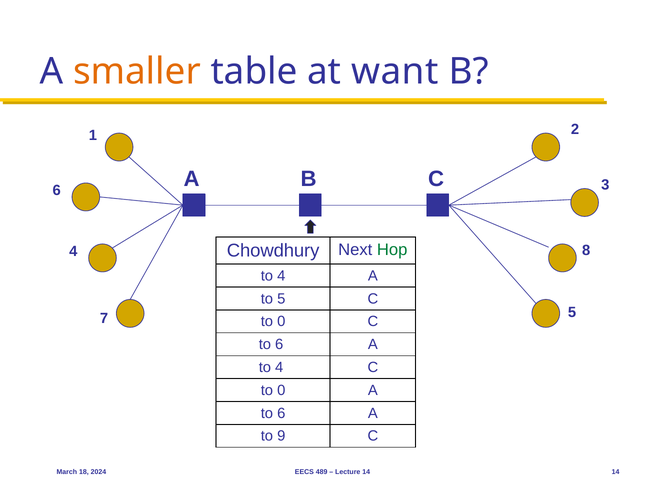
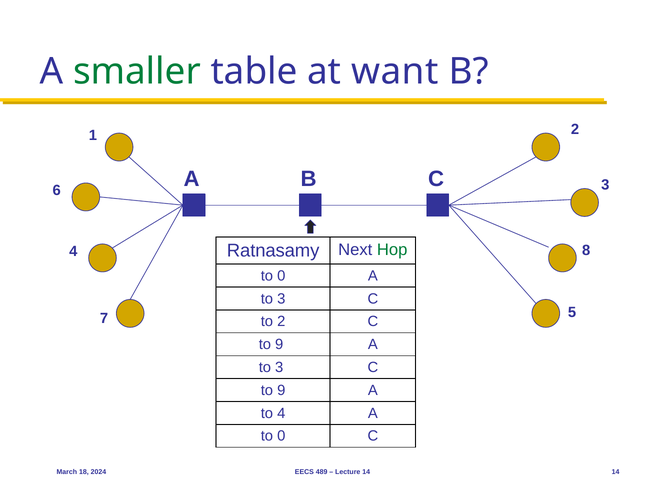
smaller colour: orange -> green (137, 71)
Chowdhury: Chowdhury -> Ratnasamy (273, 251)
4: 4 -> 0 (281, 276)
5: 5 -> 3 (281, 299)
0: 0 -> 2 (281, 321)
6: 6 -> 9 (279, 344)
4: 4 -> 3 (279, 367)
0: 0 -> 9 (281, 390)
6: 6 -> 4 (281, 413)
9: 9 -> 0 (281, 436)
